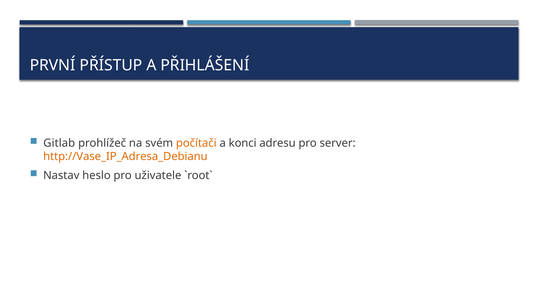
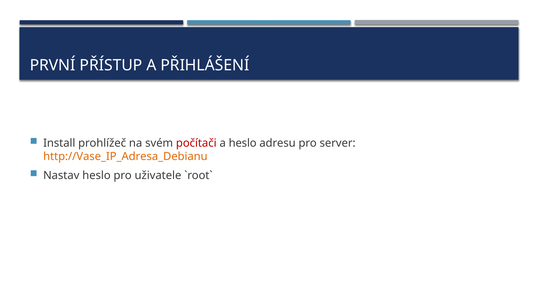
Gitlab: Gitlab -> Install (59, 143)
počítači colour: orange -> red (196, 143)
a konci: konci -> heslo (243, 143)
